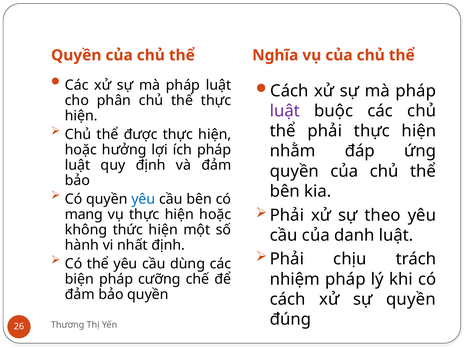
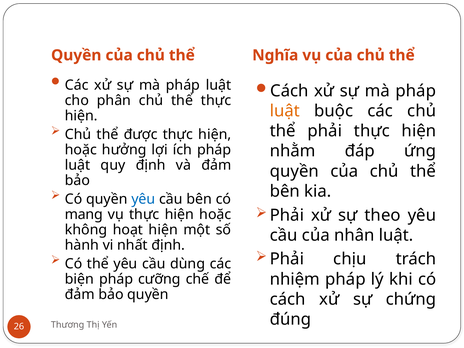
luật colour: purple -> orange (285, 111)
thức: thức -> hoạt (128, 230)
danh: danh -> nhân (354, 235)
sự quyền: quyền -> chứng (411, 299)
